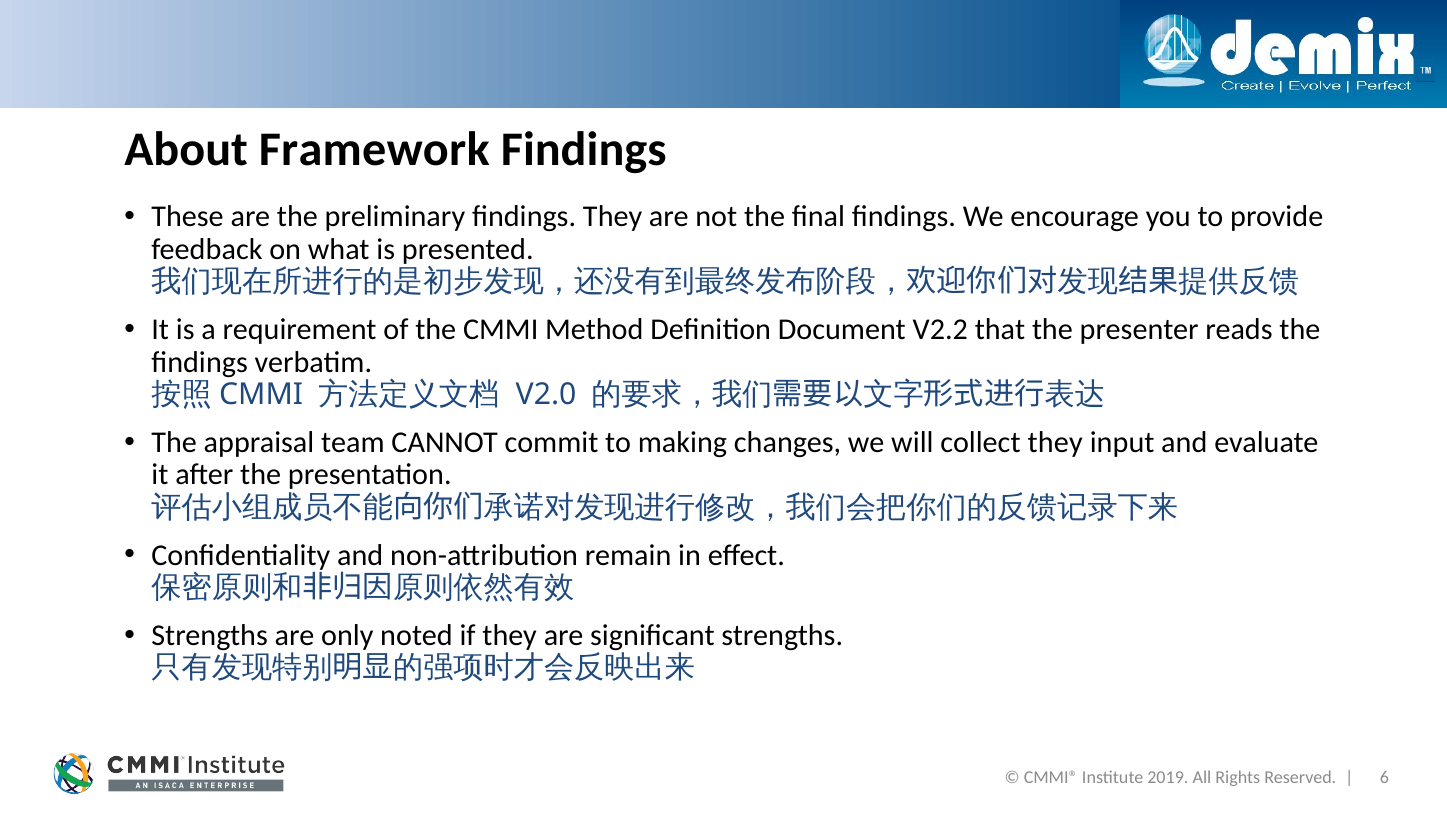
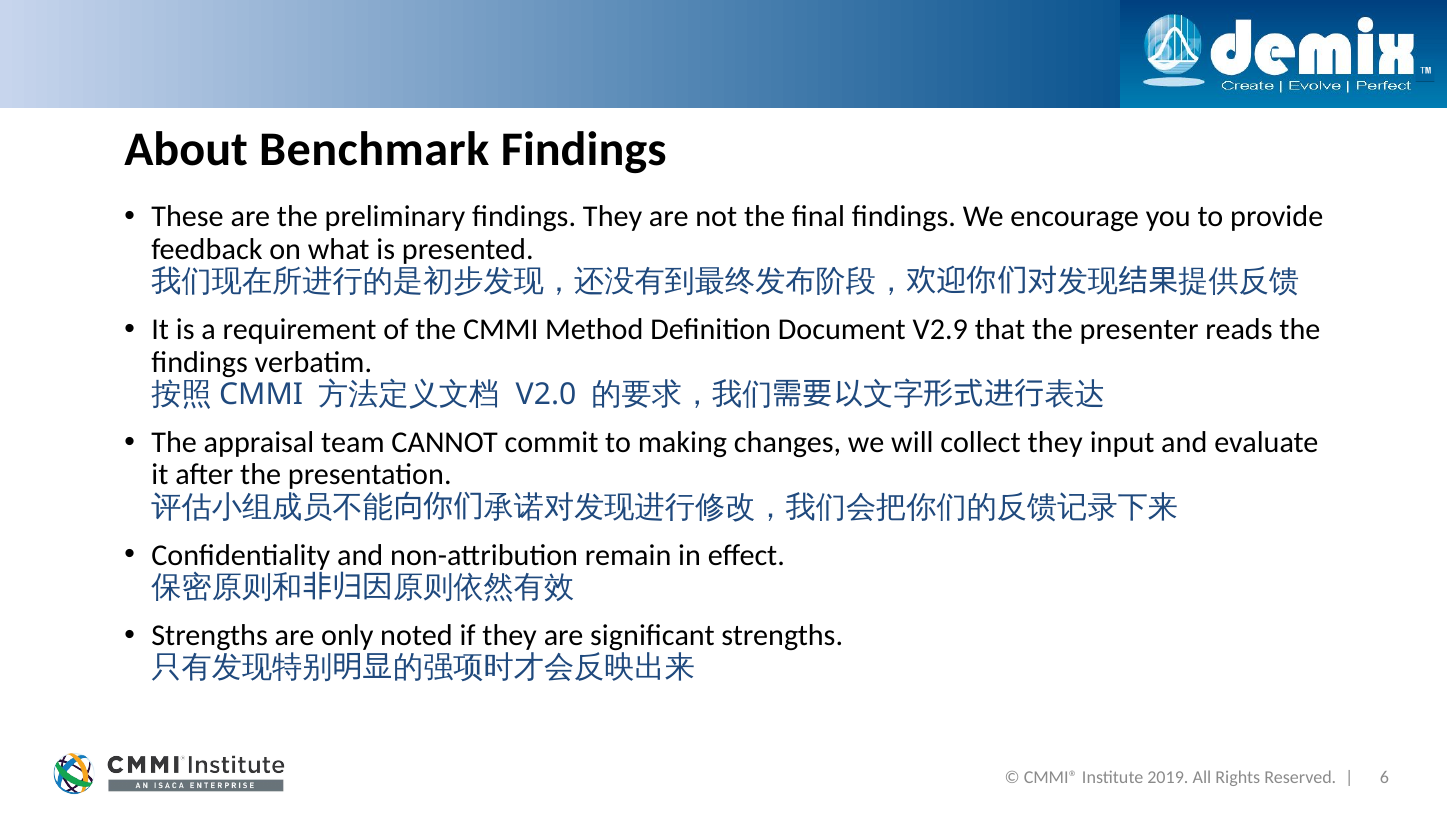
Framework: Framework -> Benchmark (374, 149)
V2.2: V2.2 -> V2.9 (940, 330)
